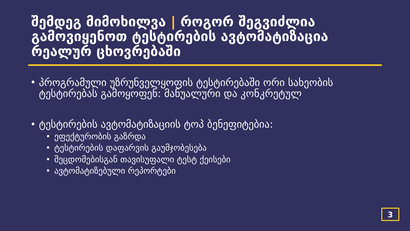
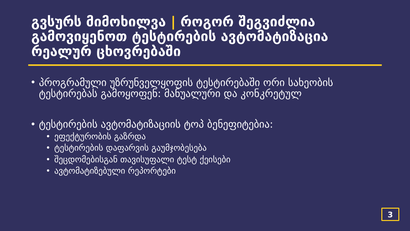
შემდეგ: შემდეგ -> გვსურს (56, 22)
